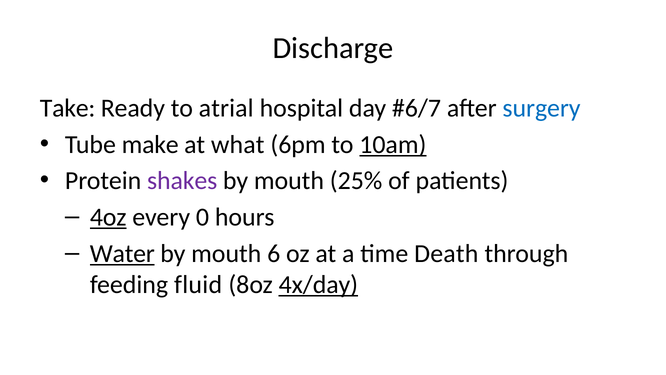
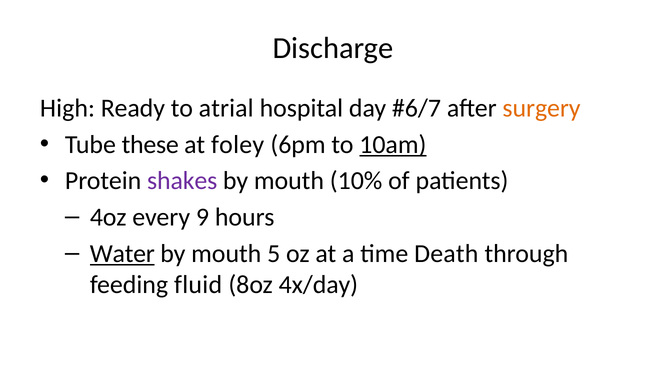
Take: Take -> High (67, 108)
surgery colour: blue -> orange (542, 108)
make: make -> these (150, 144)
what: what -> foley (238, 144)
25%: 25% -> 10% (356, 181)
4oz underline: present -> none (108, 217)
0: 0 -> 9 (203, 217)
6: 6 -> 5 (274, 253)
4x/day underline: present -> none (318, 284)
